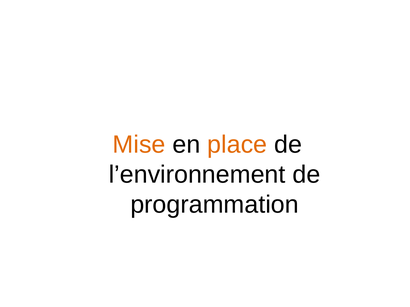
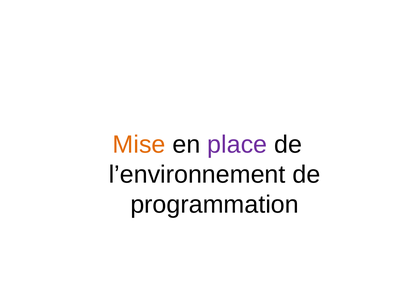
place colour: orange -> purple (237, 145)
